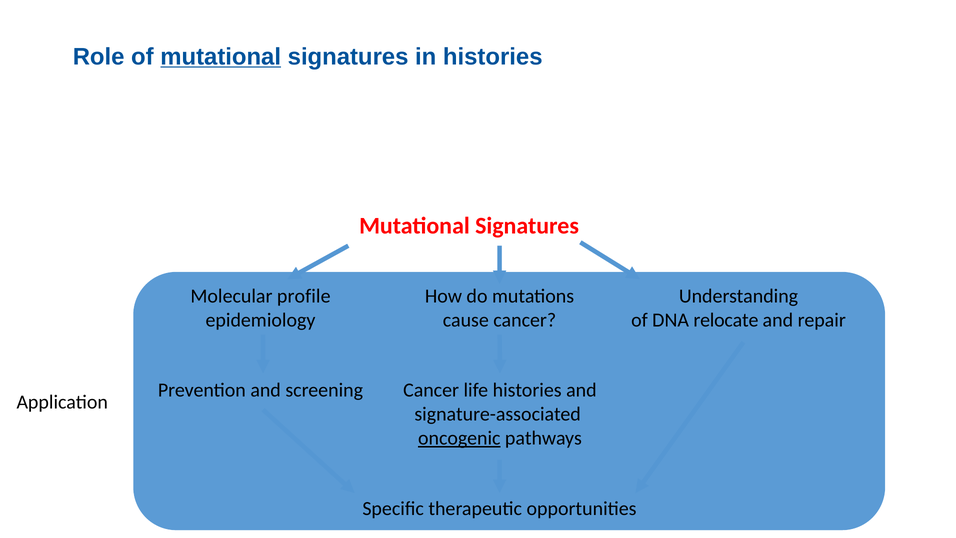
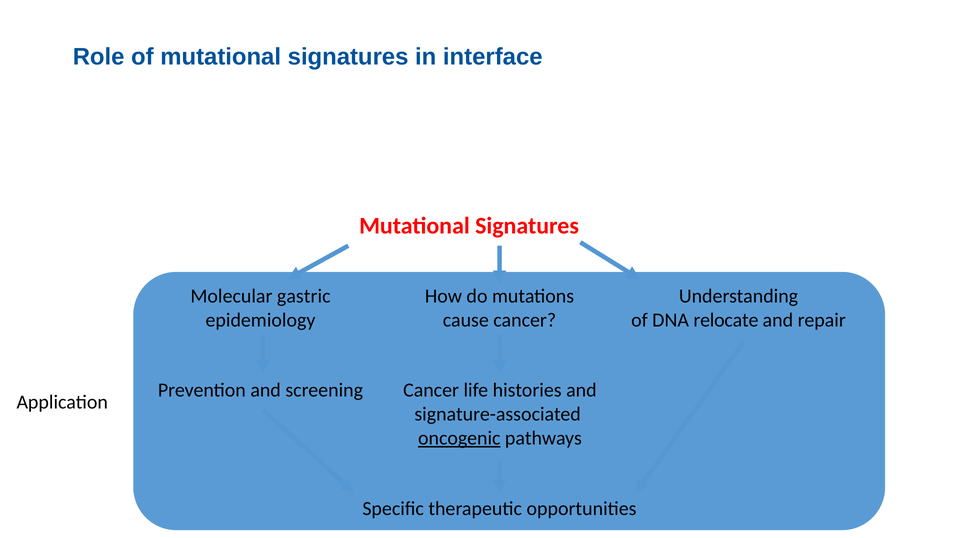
mutational underline: present -> none (221, 57)
in histories: histories -> interface (493, 57)
profile: profile -> gastric (304, 296)
